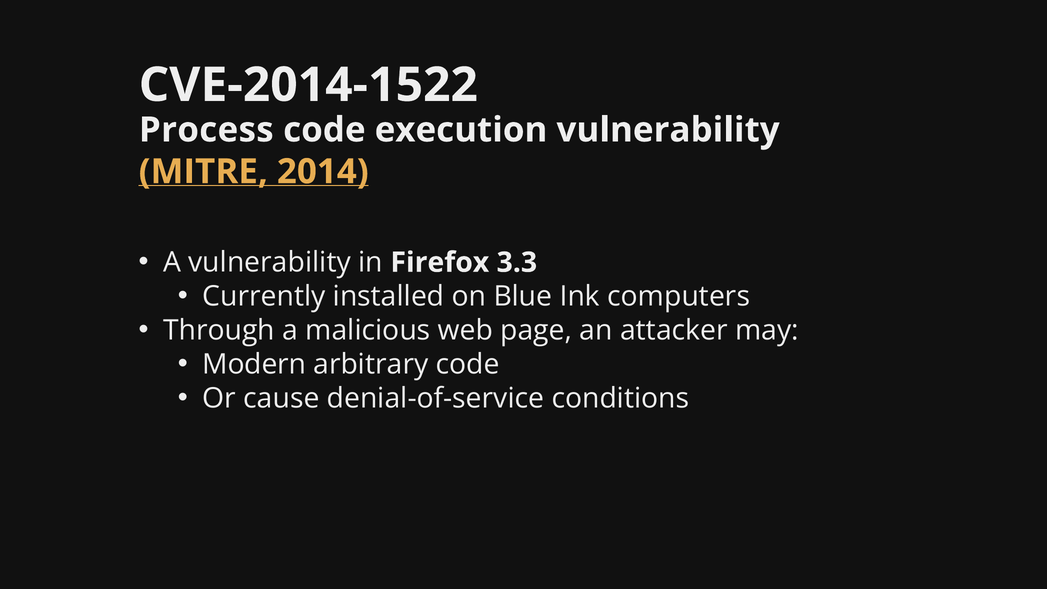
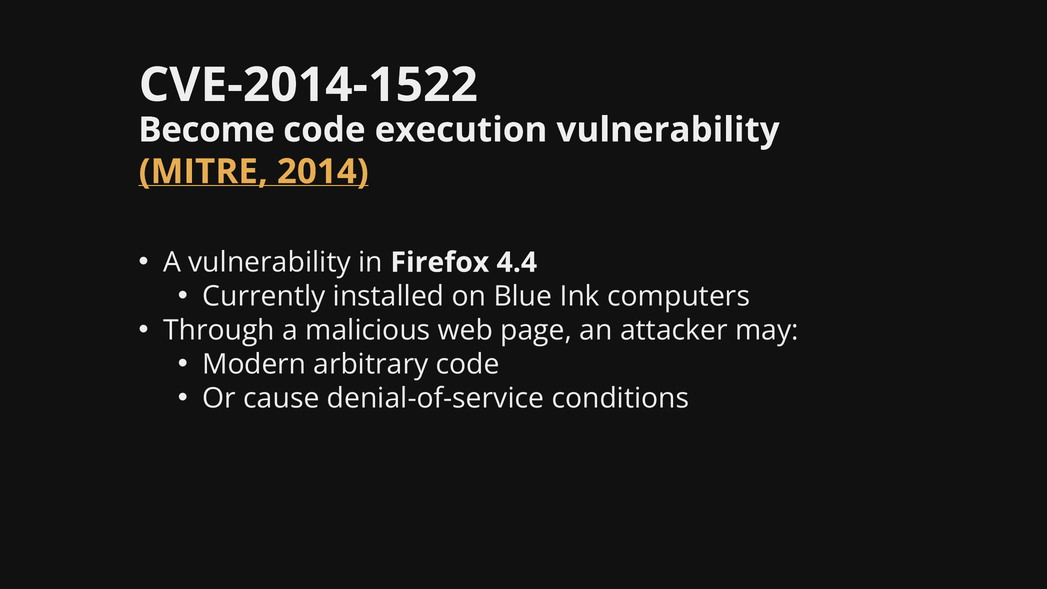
Process: Process -> Become (207, 130)
3.3: 3.3 -> 4.4 (517, 262)
